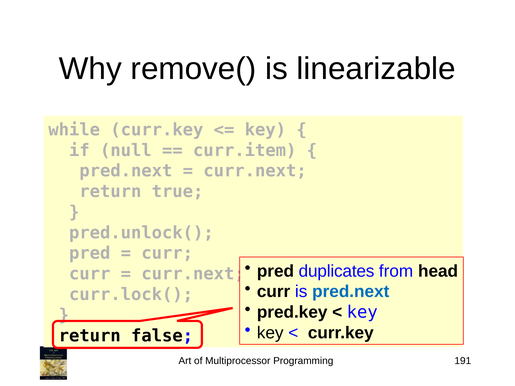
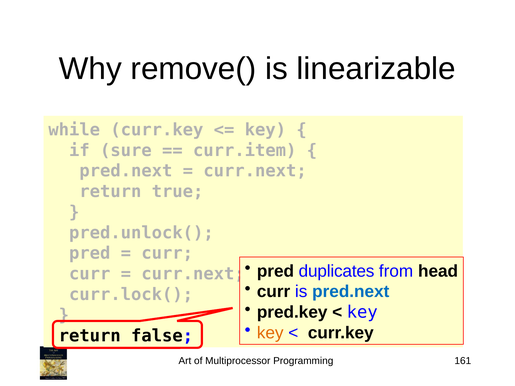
null: null -> sure (126, 150)
key colour: black -> orange (270, 333)
191: 191 -> 161 (463, 361)
